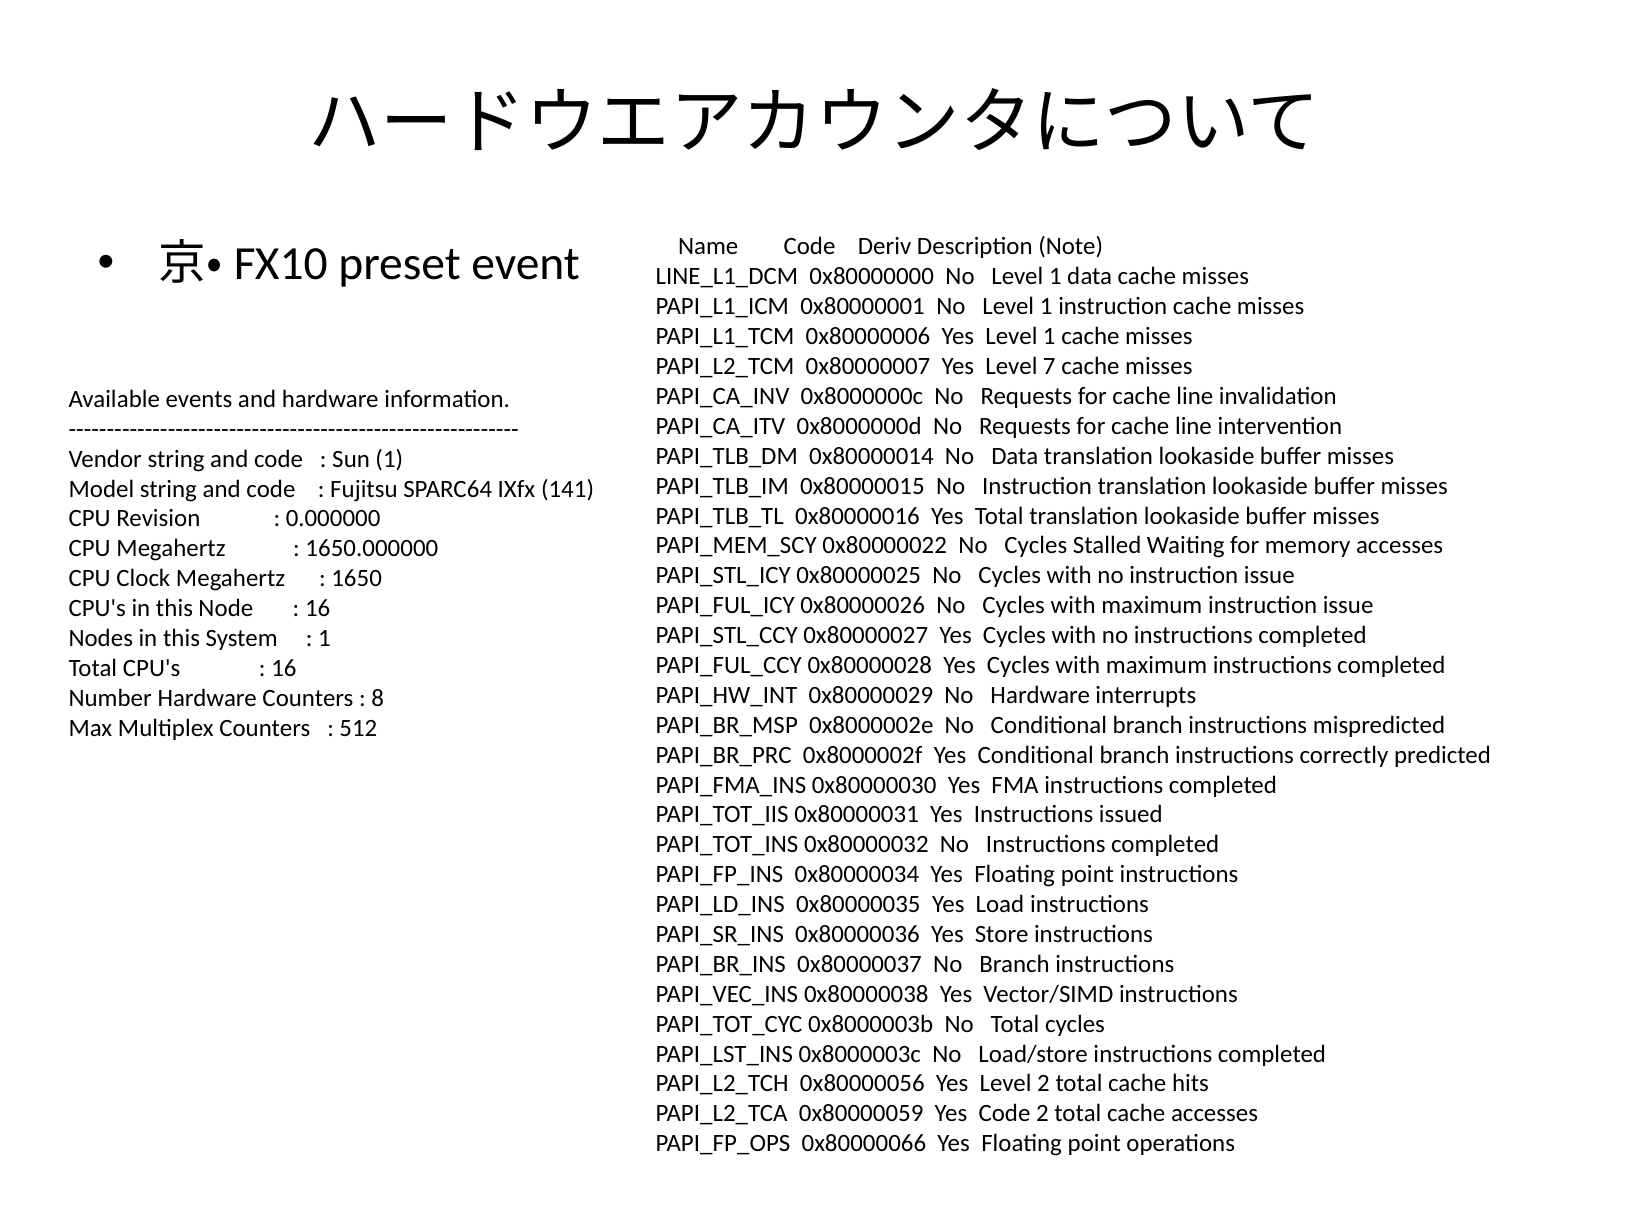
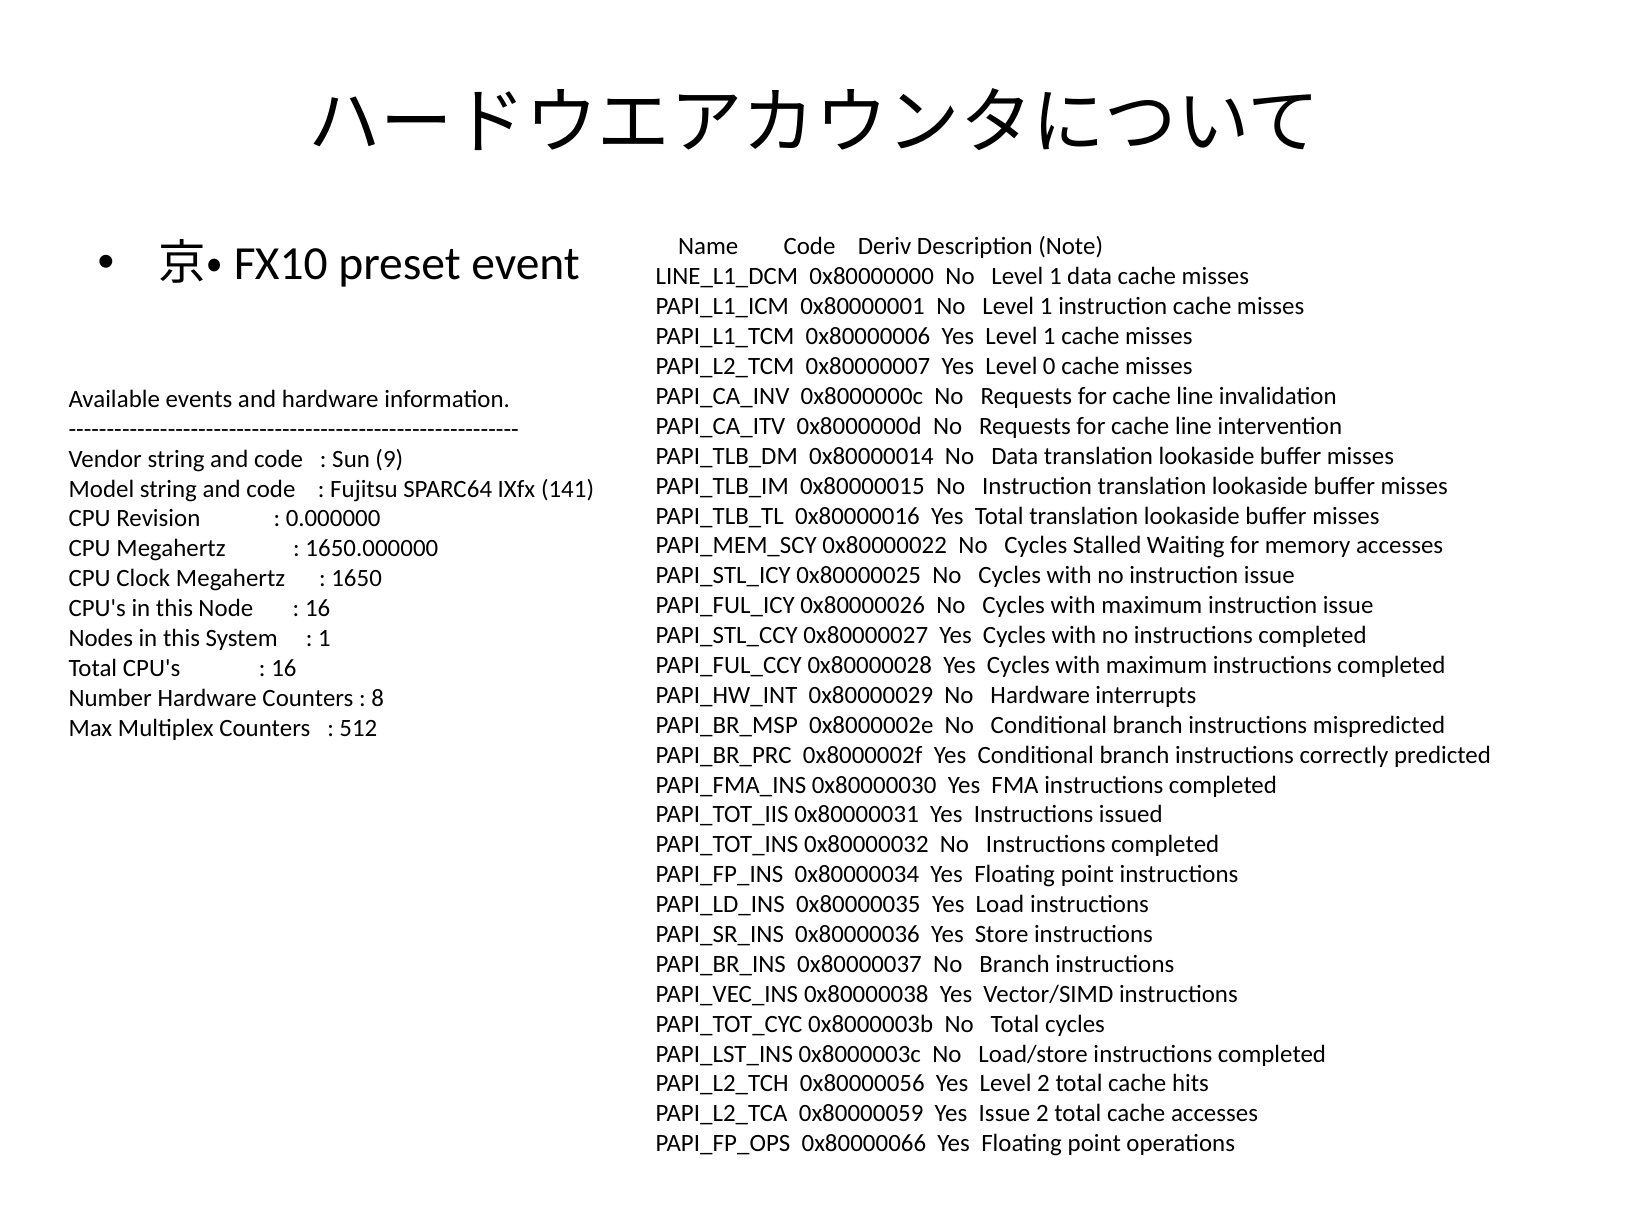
7: 7 -> 0 (1049, 366)
Sun 1: 1 -> 9 (389, 459)
Yes Code: Code -> Issue (1004, 1113)
